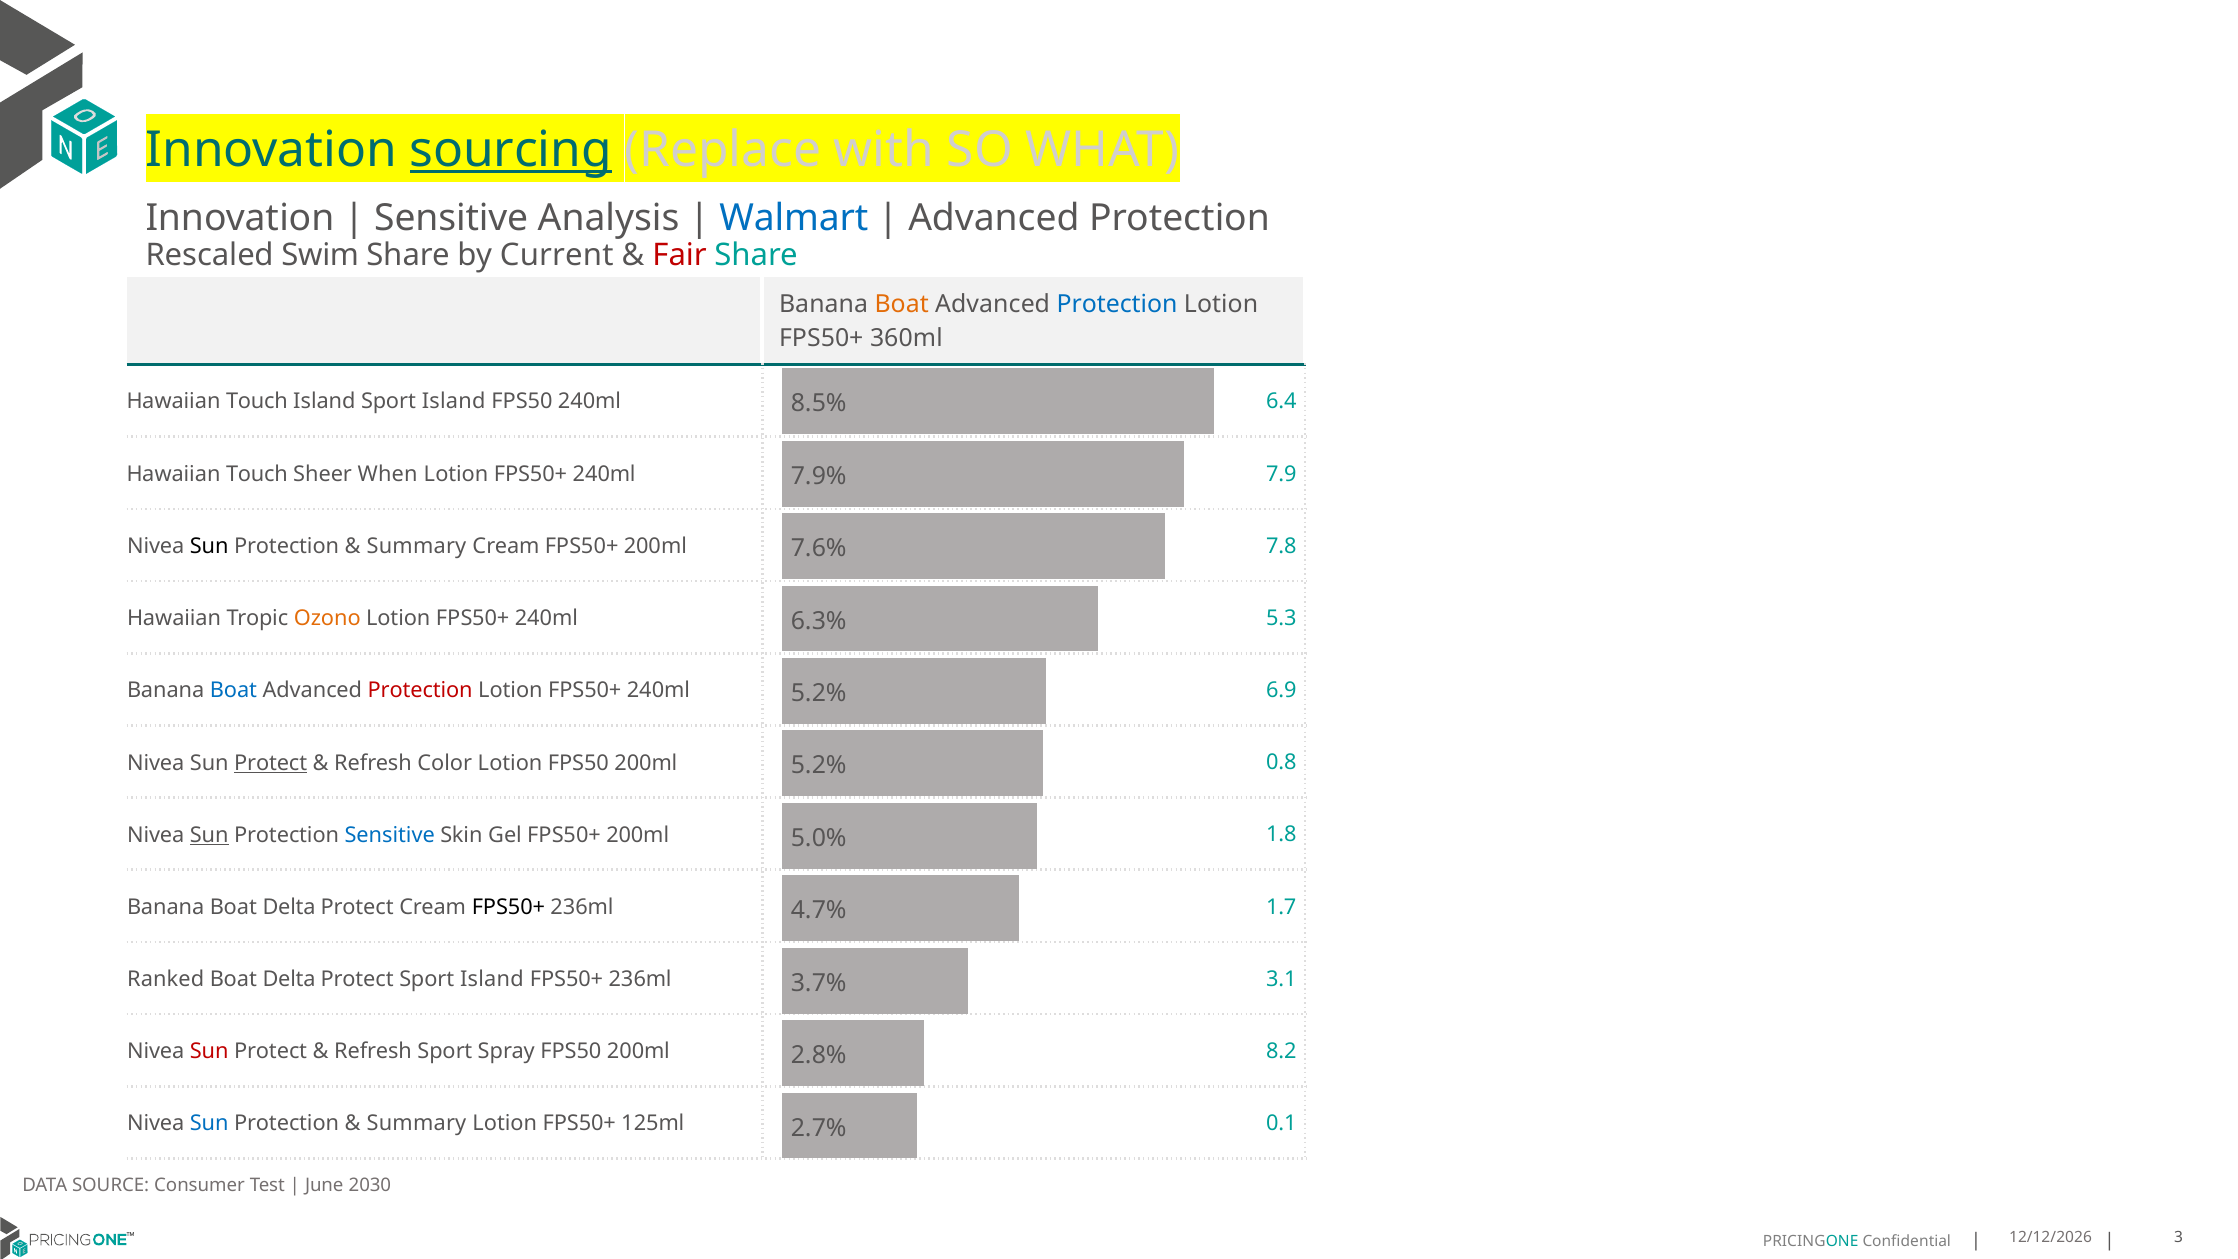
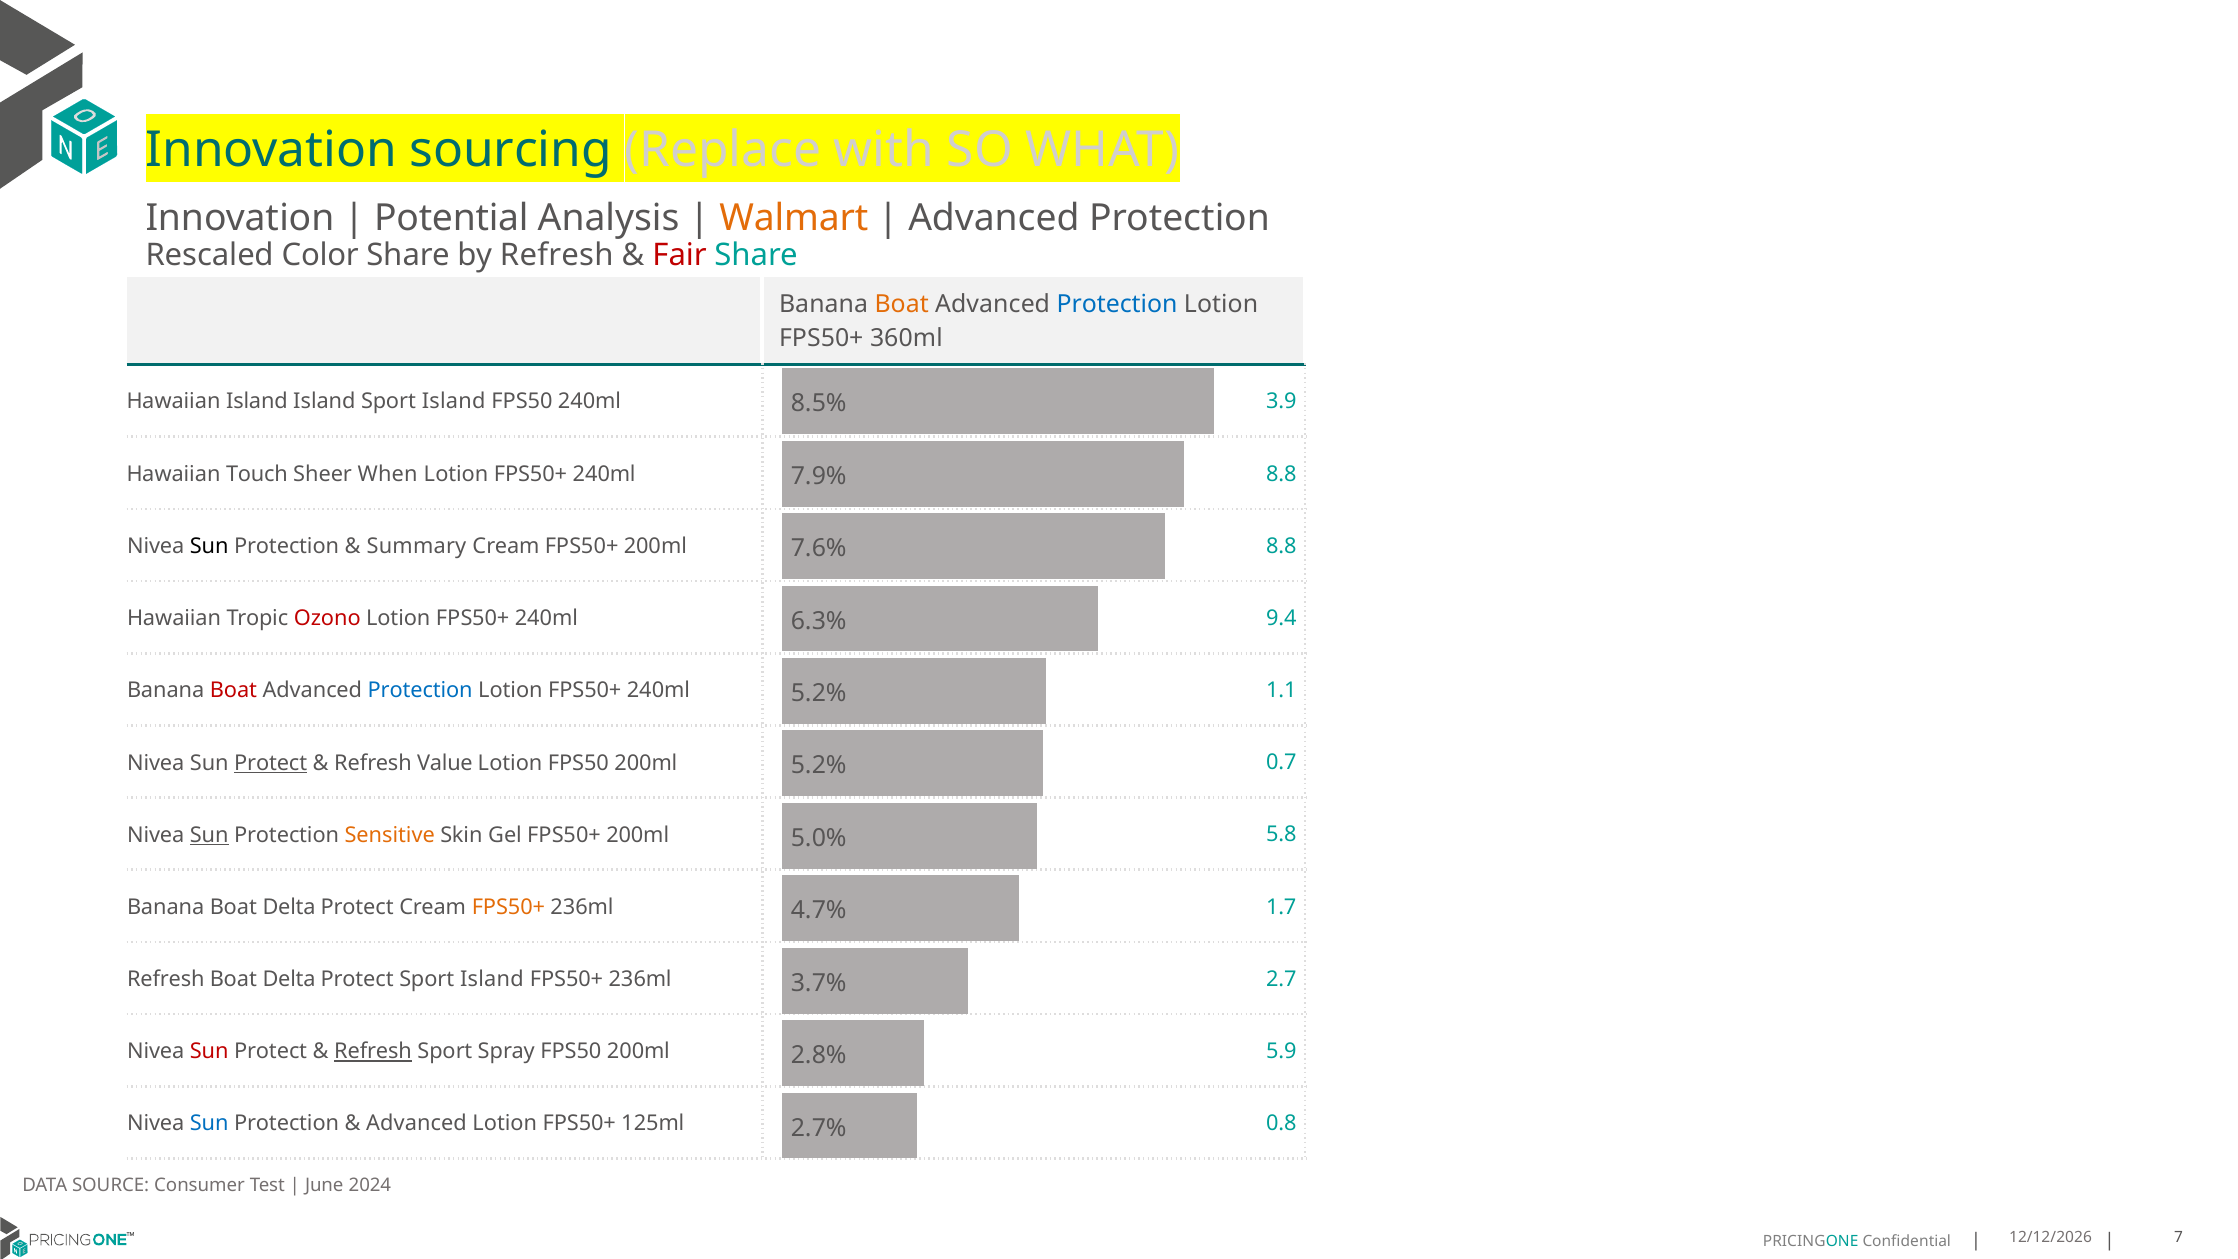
sourcing underline: present -> none (511, 150)
Sensitive: Sensitive -> Potential (451, 218)
Walmart colour: blue -> orange (794, 218)
Swim: Swim -> Color (320, 255)
by Current: Current -> Refresh (557, 255)
Touch: Touch -> Island (257, 402)
6.4: 6.4 -> 3.9 (1281, 402)
240ml 7.9: 7.9 -> 8.8 (1281, 474)
200ml 7.8: 7.8 -> 8.8 (1281, 546)
Ozono colour: orange -> red (327, 619)
5.3: 5.3 -> 9.4 (1281, 618)
Boat colour: blue -> red (233, 691)
Protection colour: red -> blue (420, 691)
6.9: 6.9 -> 1.1 (1281, 690)
Color: Color -> Value (445, 763)
0.8: 0.8 -> 0.7 (1281, 763)
Sensitive colour: blue -> orange (390, 835)
1.8: 1.8 -> 5.8 (1281, 835)
FPS50+ colour: black -> orange (508, 907)
Ranked: Ranked -> Refresh (166, 979)
3.1: 3.1 -> 2.7 (1281, 979)
Refresh underline: none -> present (373, 1052)
8.2: 8.2 -> 5.9 (1281, 1051)
Summary: Summary -> Advanced (417, 1124)
0.1: 0.1 -> 0.8 (1281, 1123)
2030: 2030 -> 2024 (370, 1186)
3: 3 -> 7 (2178, 1238)
